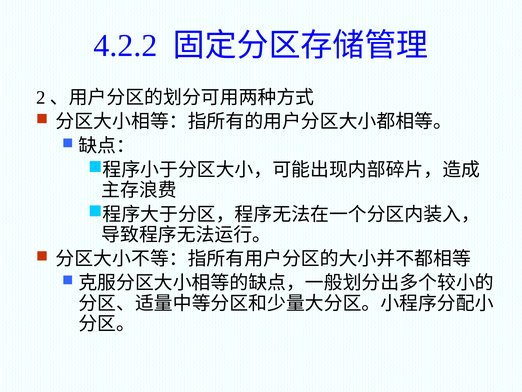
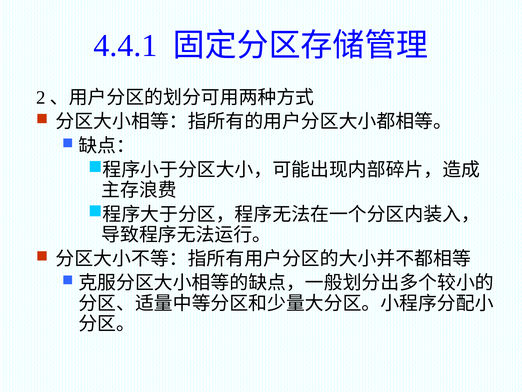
4.2.2: 4.2.2 -> 4.4.1 (125, 46)
